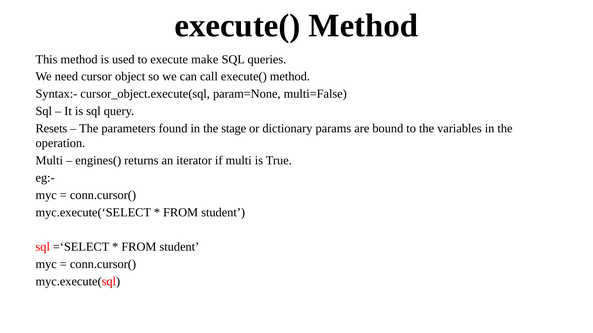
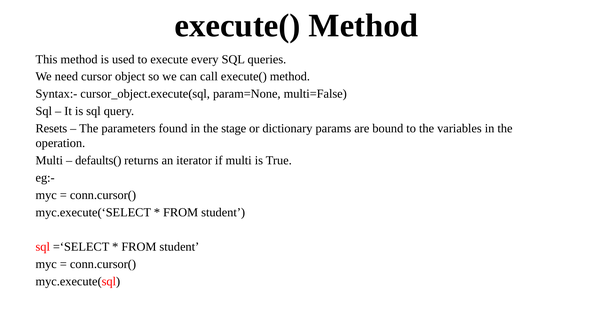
make: make -> every (205, 59)
engines(: engines( -> defaults( (98, 161)
